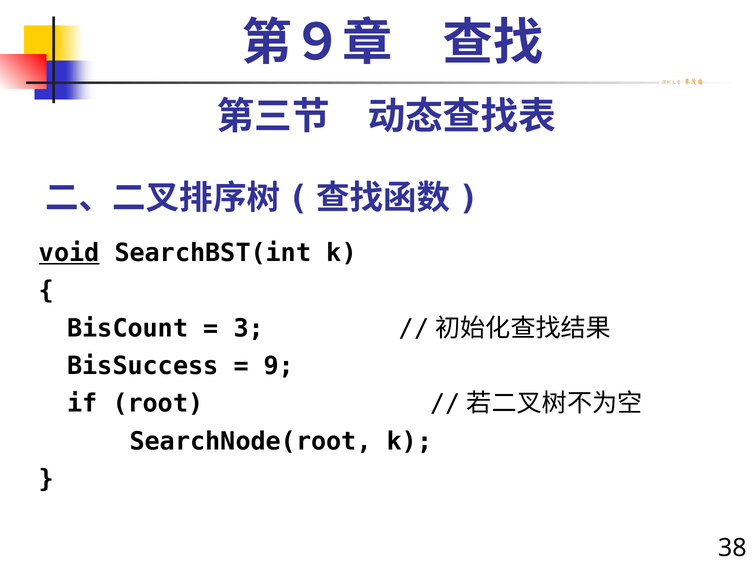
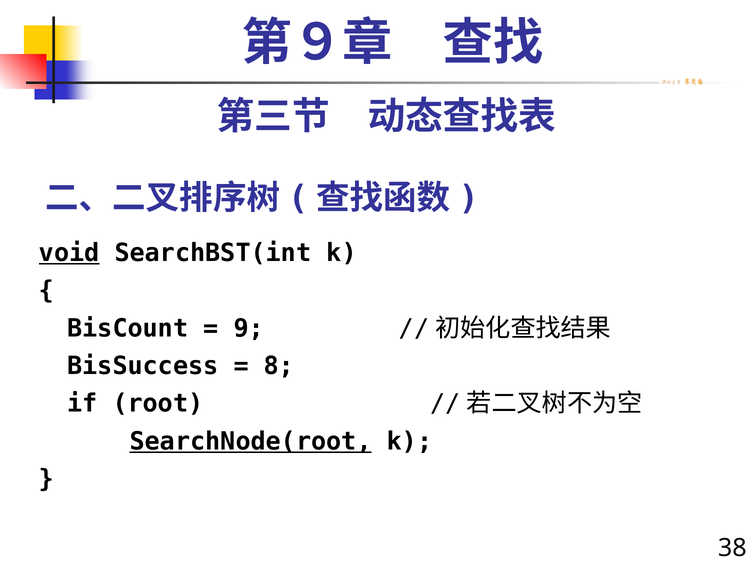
3: 3 -> 9 (249, 329)
9: 9 -> 8 (279, 366)
SearchNode(root underline: none -> present (251, 442)
